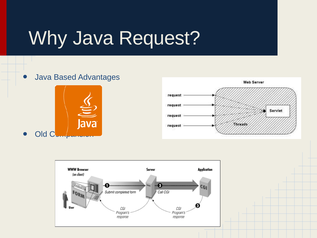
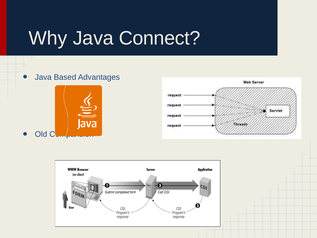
Request: Request -> Connect (160, 38)
